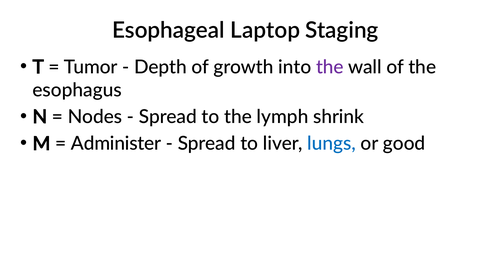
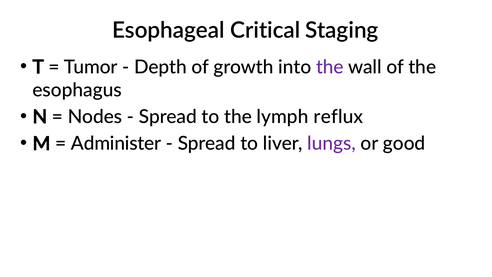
Laptop: Laptop -> Critical (265, 30)
shrink: shrink -> reflux (338, 117)
lungs colour: blue -> purple (332, 144)
